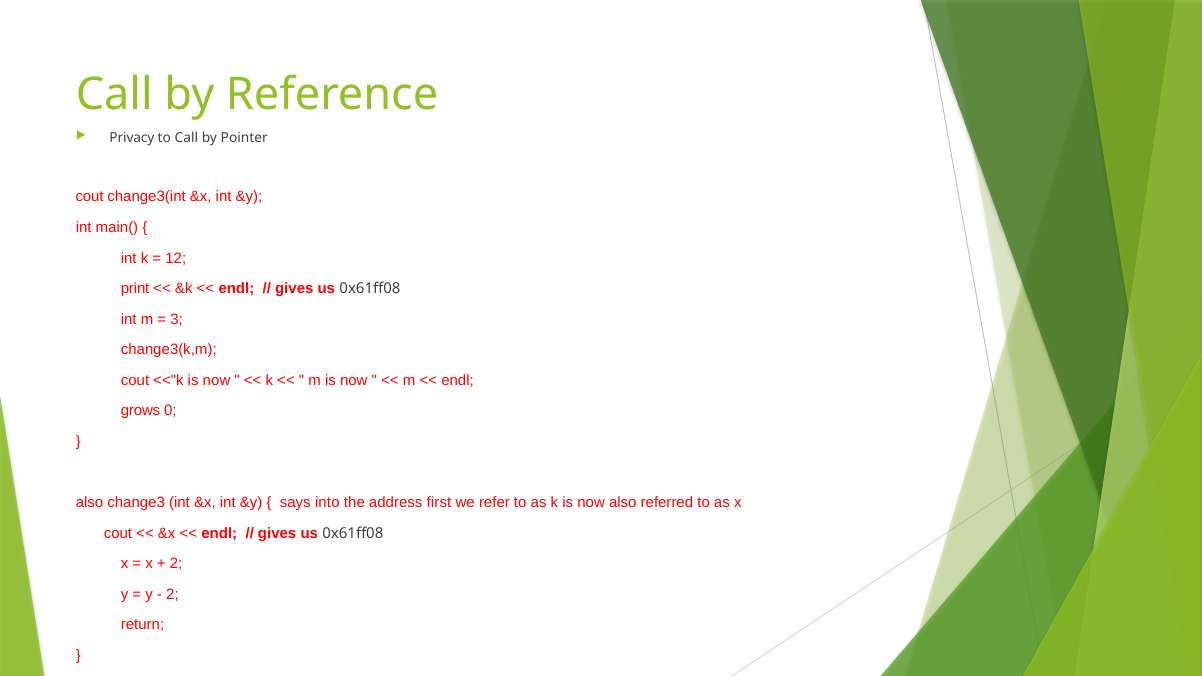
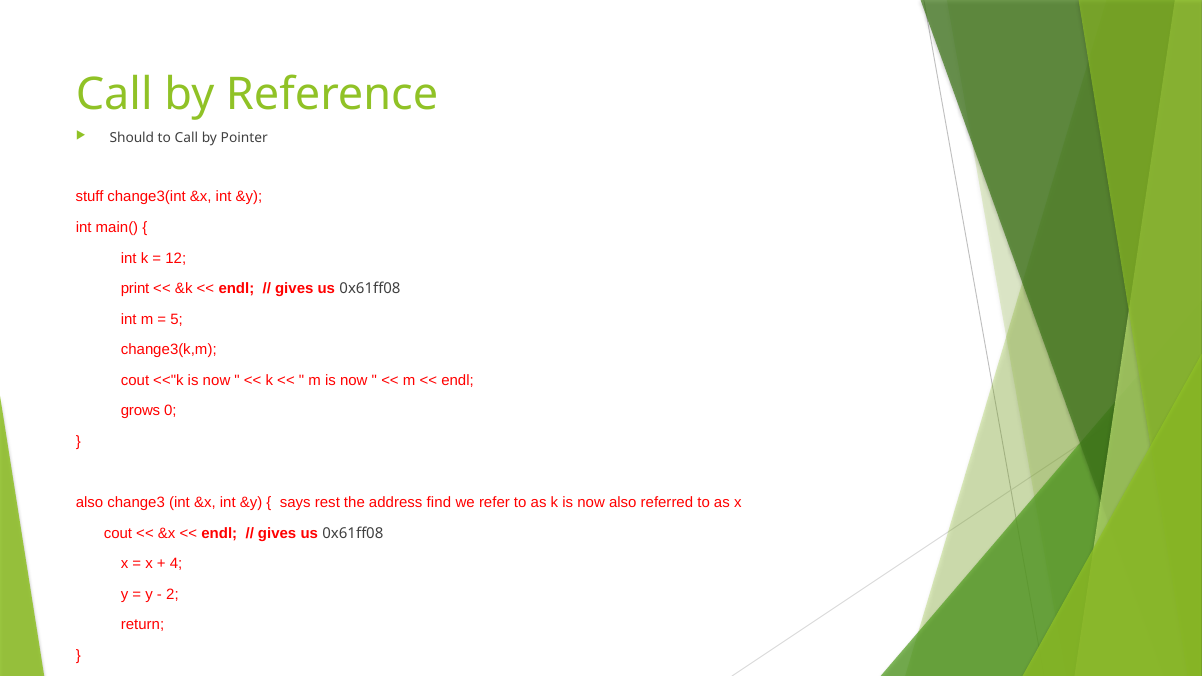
Privacy: Privacy -> Should (132, 138)
cout: cout -> stuff (90, 197)
3: 3 -> 5 (177, 319)
into: into -> rest (327, 503)
first: first -> find (439, 503)
2: 2 -> 4 (176, 564)
